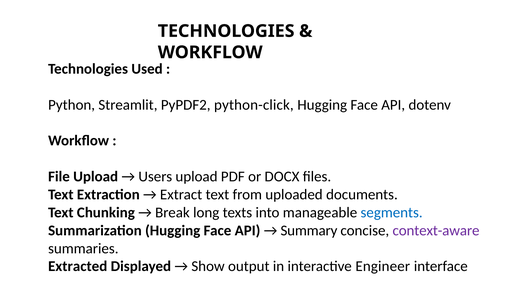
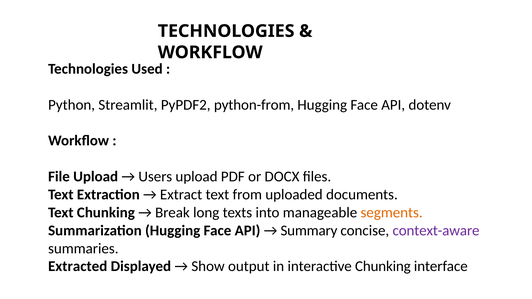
python-click: python-click -> python-from (254, 105)
segments colour: blue -> orange (392, 213)
interactive Engineer: Engineer -> Chunking (383, 267)
